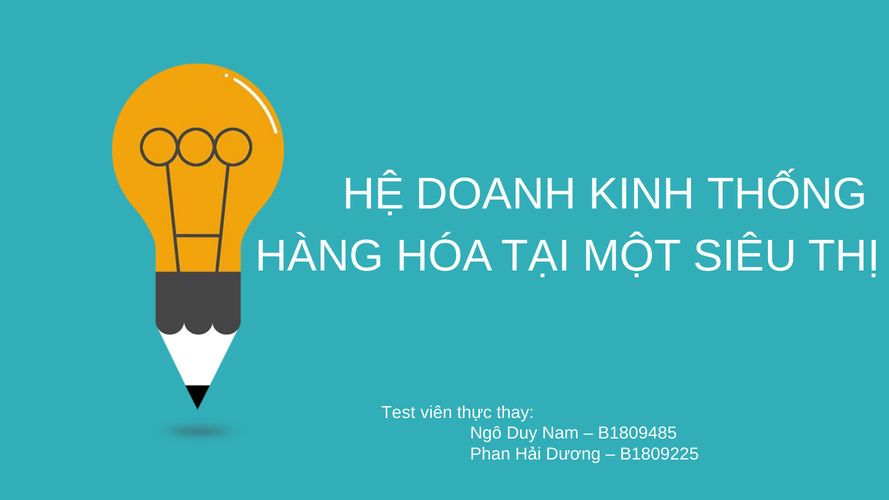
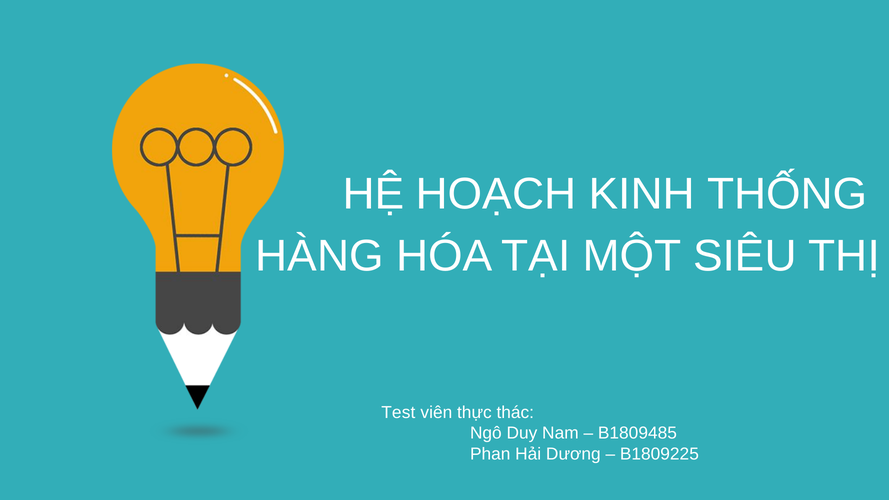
DOANH: DOANH -> HOẠCH (496, 194)
thay: thay -> thác (515, 412)
